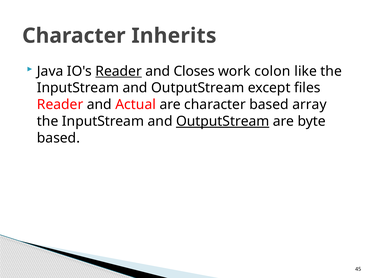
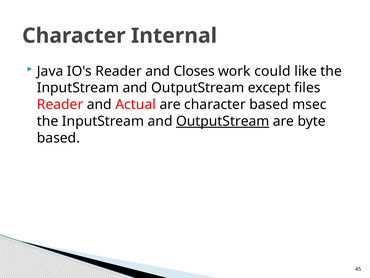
Inherits: Inherits -> Internal (174, 36)
Reader underline: present -> none (119, 71)
colon: colon -> could (272, 71)
array: array -> msec (309, 104)
